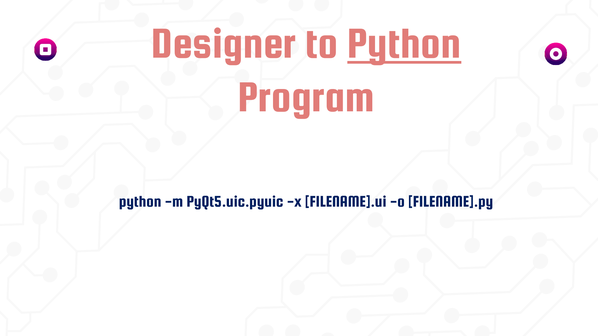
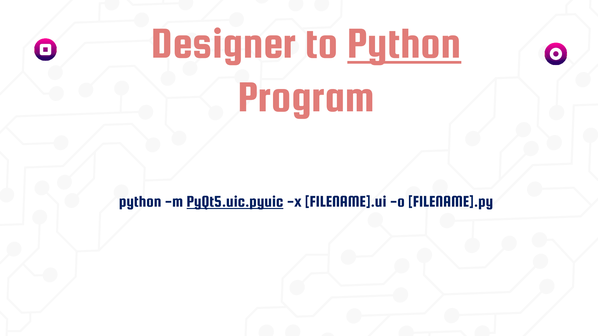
PyQt5.uic.pyuic underline: none -> present (235, 201)
